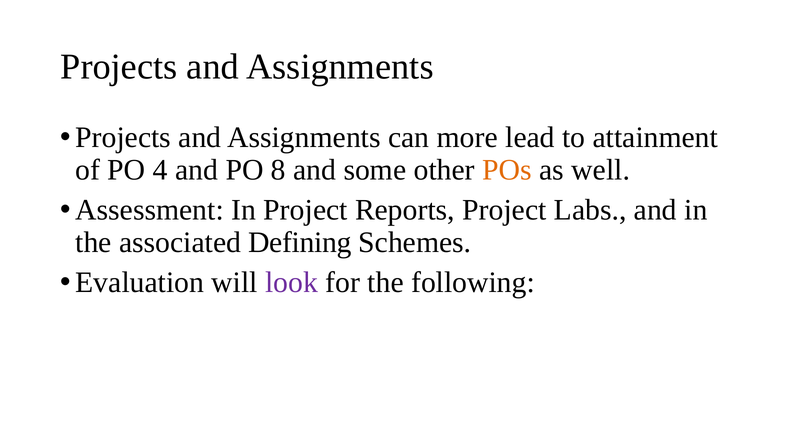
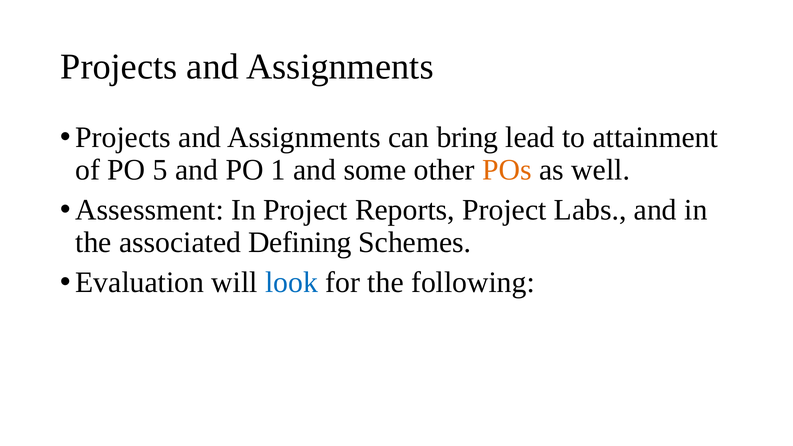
more: more -> bring (467, 138)
4: 4 -> 5 (160, 170)
8: 8 -> 1 (278, 170)
look colour: purple -> blue (291, 283)
